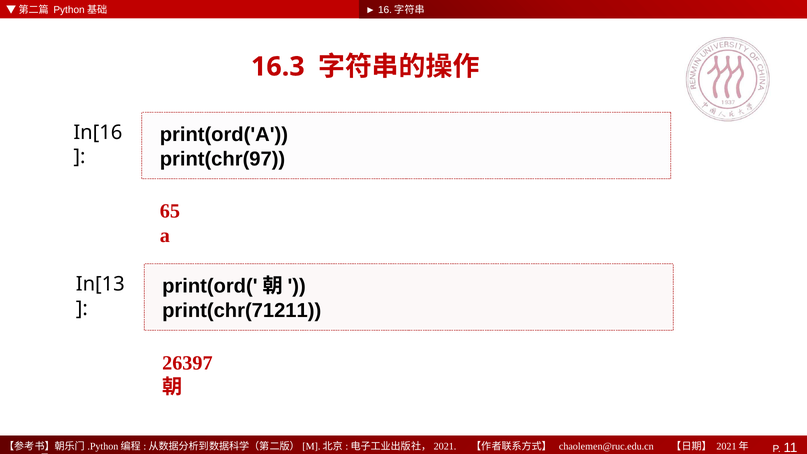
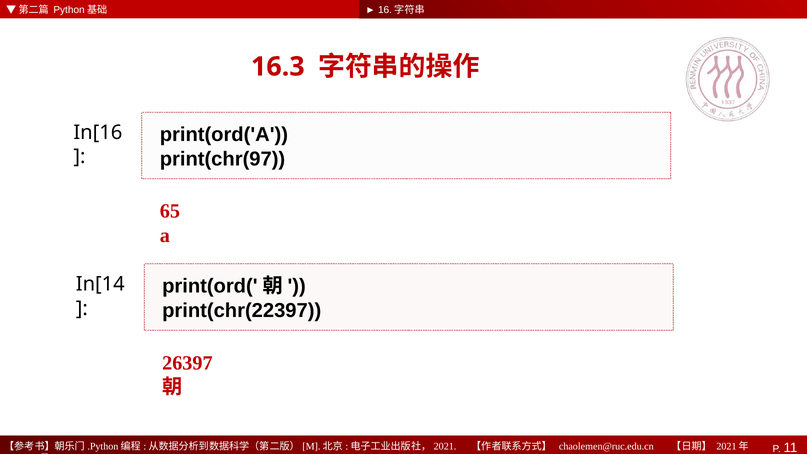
In[13: In[13 -> In[14 (100, 284)
print(chr(71211: print(chr(71211 -> print(chr(22397 (242, 310)
